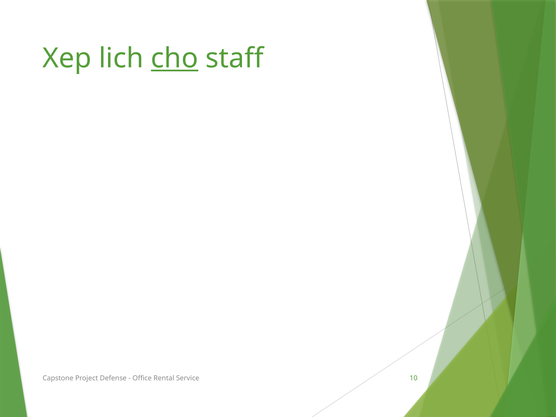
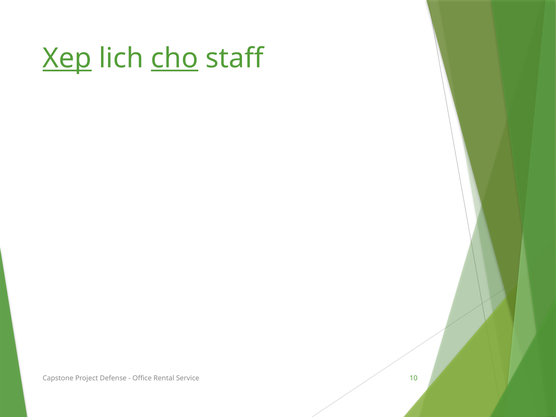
Xep underline: none -> present (67, 58)
